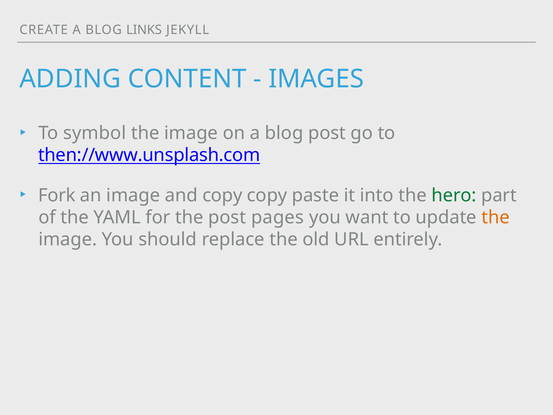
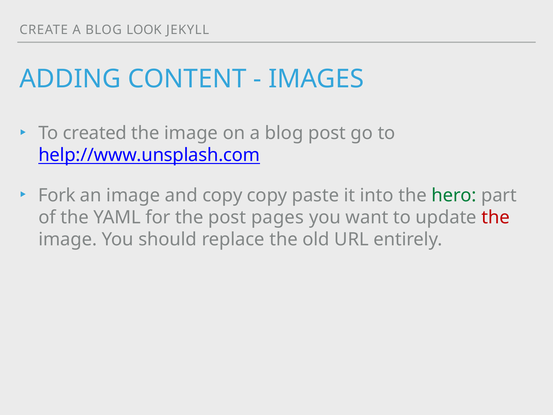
LINKS: LINKS -> LOOK (144, 30)
symbol: symbol -> created (95, 133)
then://www.unsplash.com: then://www.unsplash.com -> help://www.unsplash.com (149, 155)
the colour: orange -> red (496, 217)
